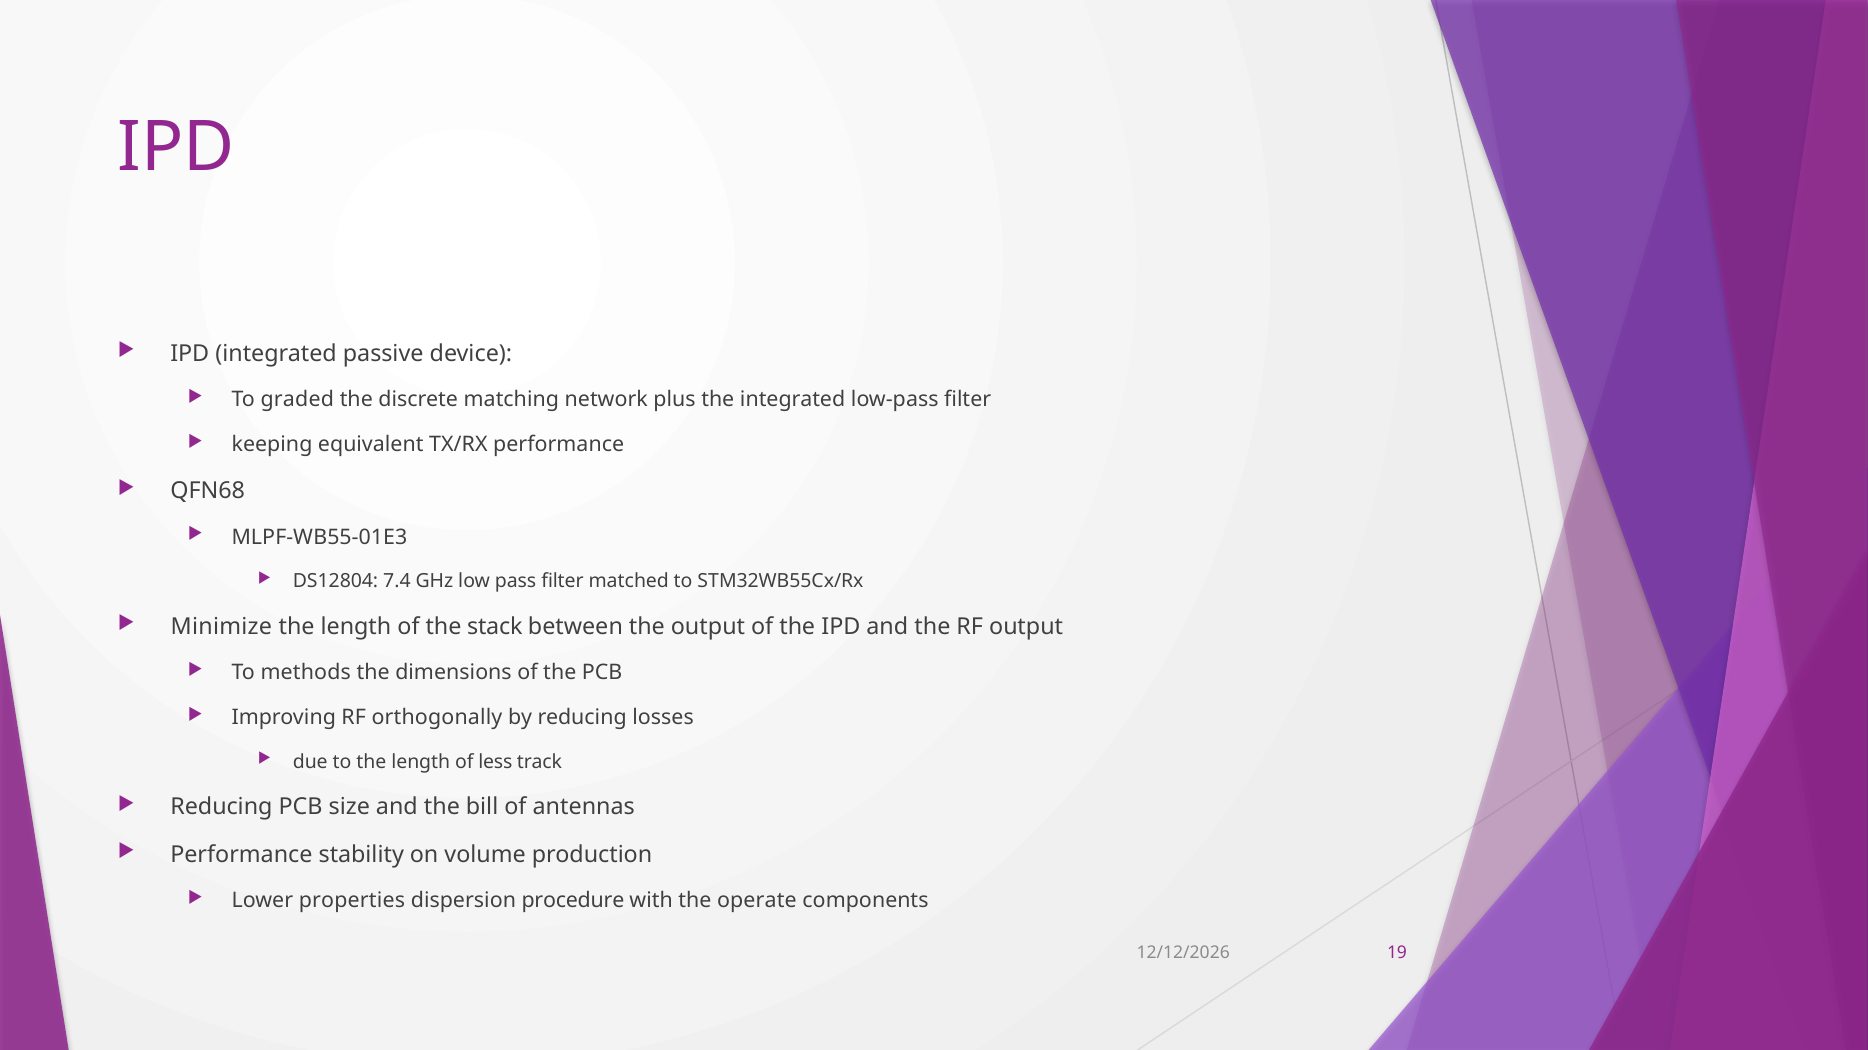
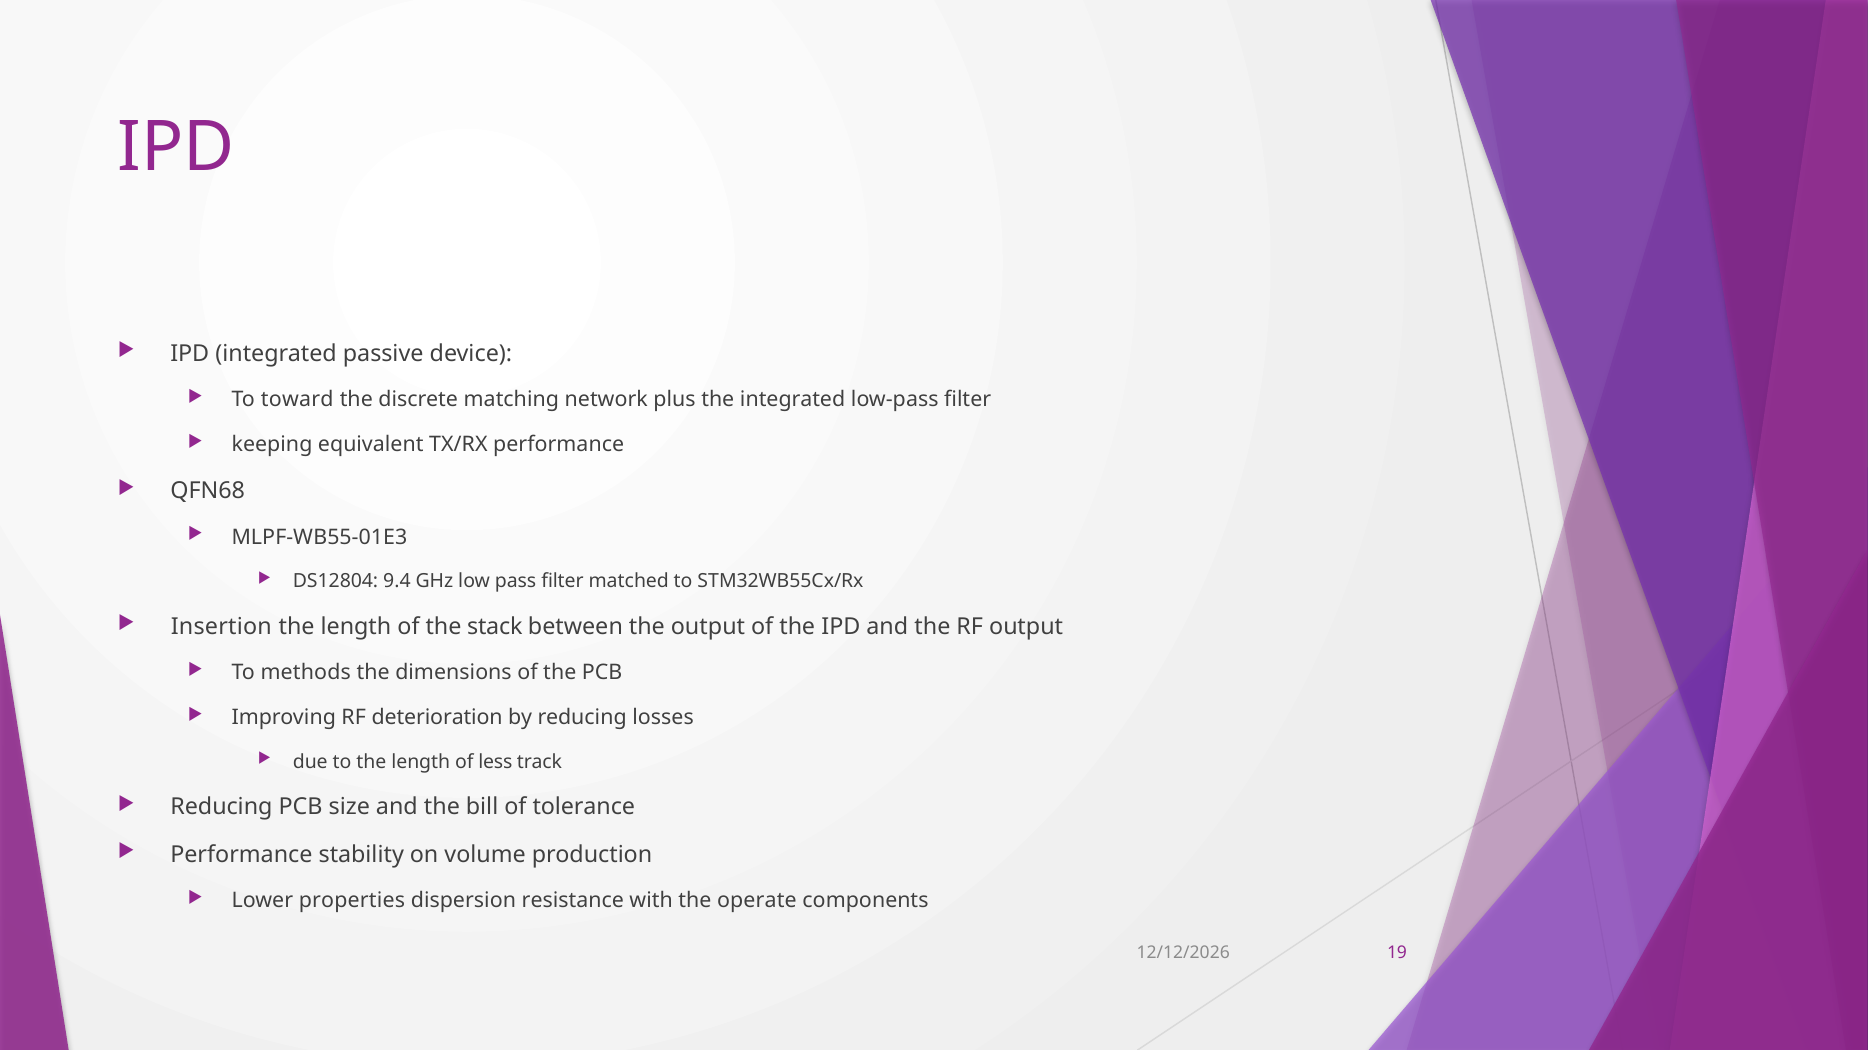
graded: graded -> toward (297, 400)
7.4: 7.4 -> 9.4 (397, 582)
Minimize: Minimize -> Insertion (221, 627)
orthogonally: orthogonally -> deterioration (437, 718)
antennas: antennas -> tolerance (584, 808)
procedure: procedure -> resistance (573, 901)
